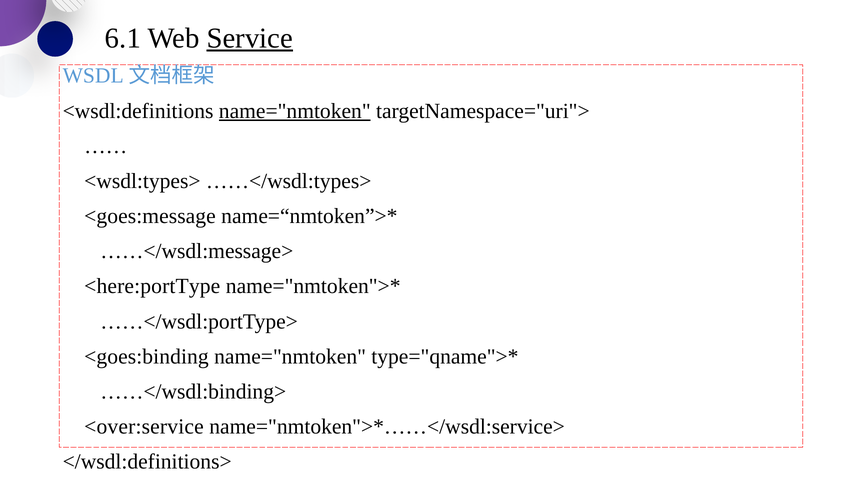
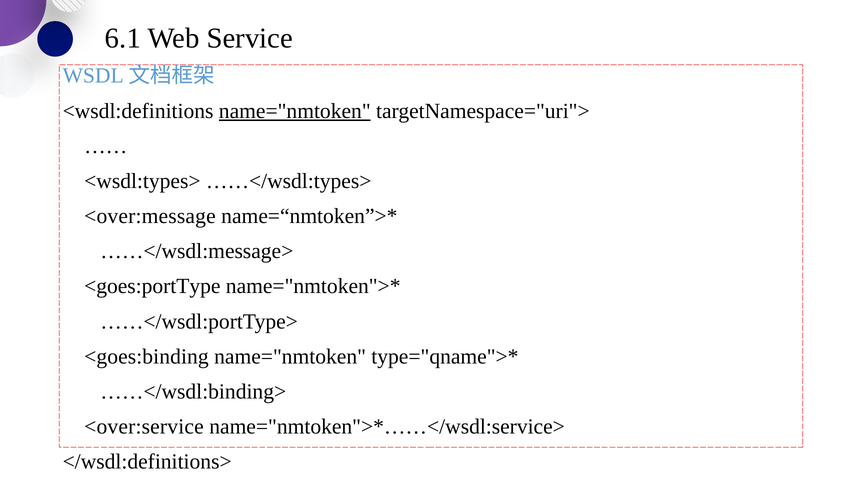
Service underline: present -> none (250, 38)
<goes:message: <goes:message -> <over:message (150, 216)
<here:portType: <here:portType -> <goes:portType (152, 286)
